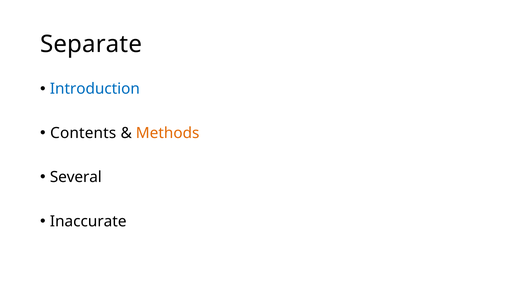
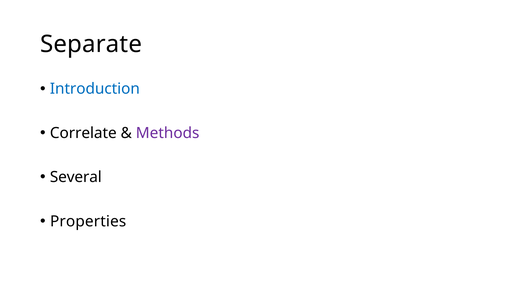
Contents: Contents -> Correlate (83, 133)
Methods colour: orange -> purple (168, 133)
Inaccurate: Inaccurate -> Properties (88, 221)
